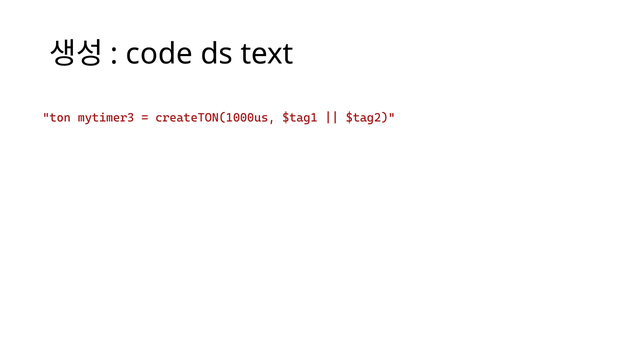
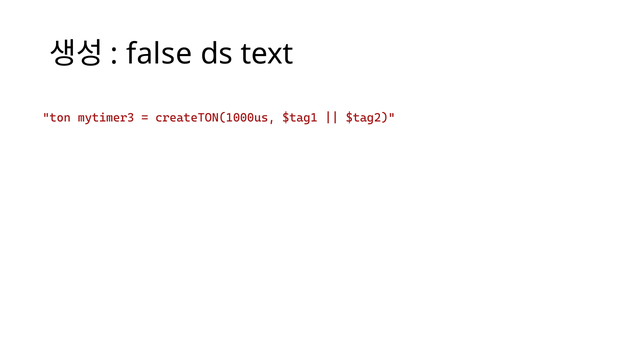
code: code -> false (159, 54)
